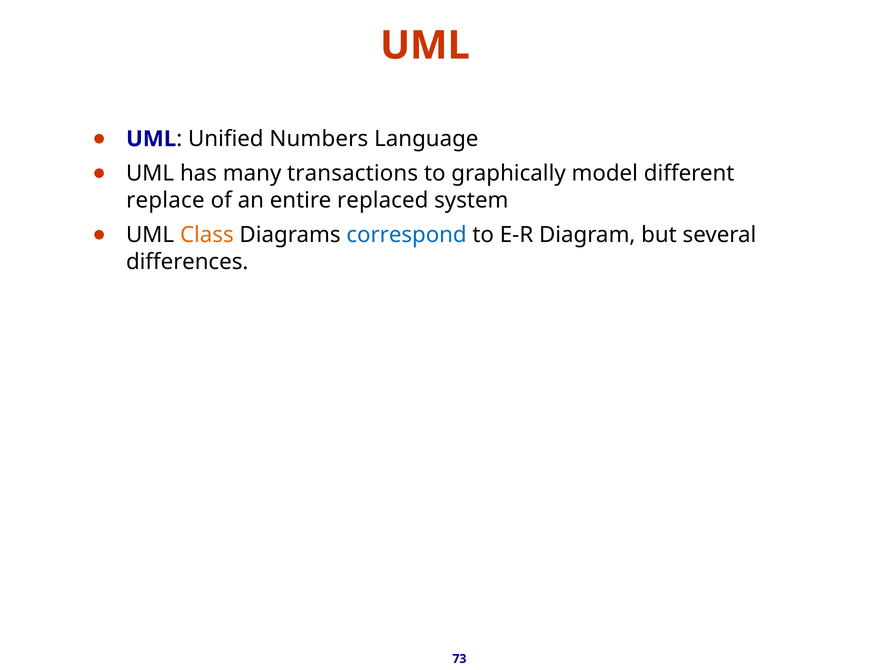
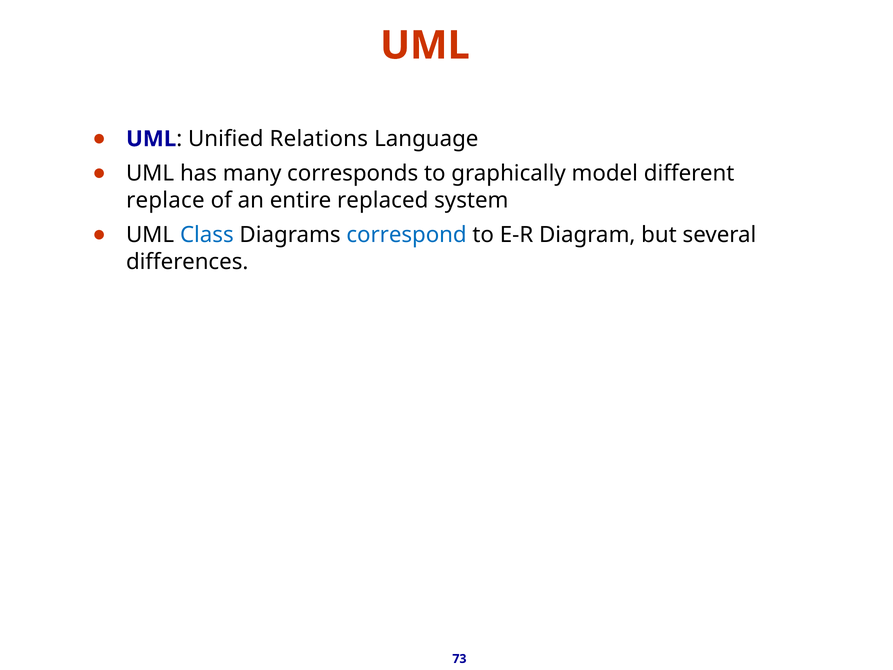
Numbers: Numbers -> Relations (319, 139)
transactions: transactions -> corresponds (353, 173)
Class colour: orange -> blue (207, 235)
